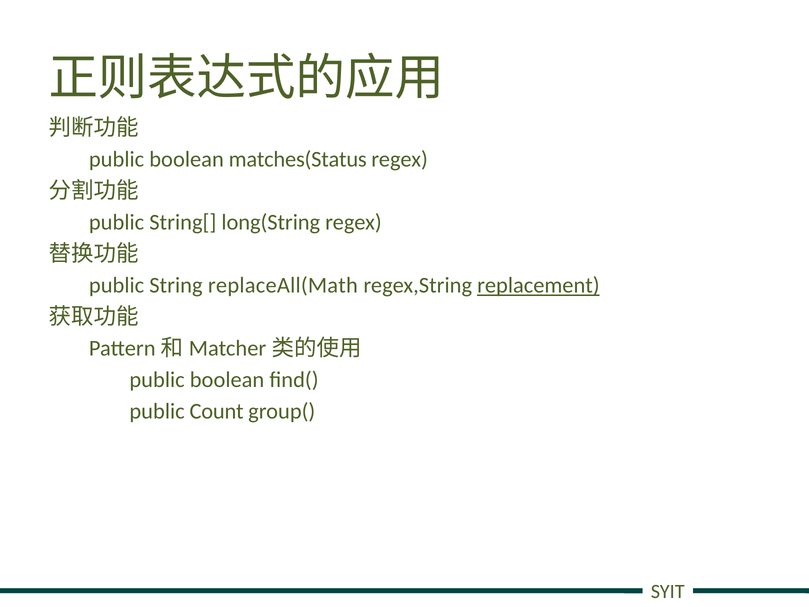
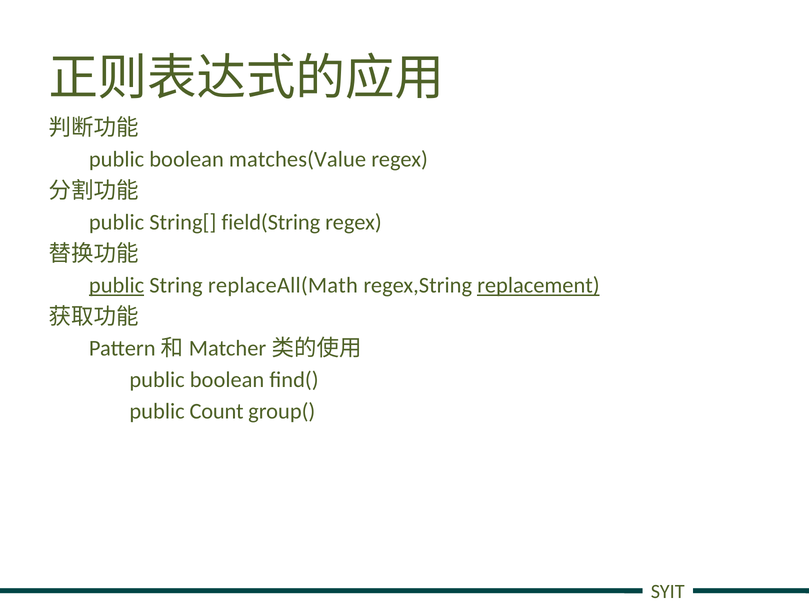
matches(Status: matches(Status -> matches(Value (298, 159)
long(String: long(String -> field(String (271, 222)
public underline: none -> present (117, 285)
